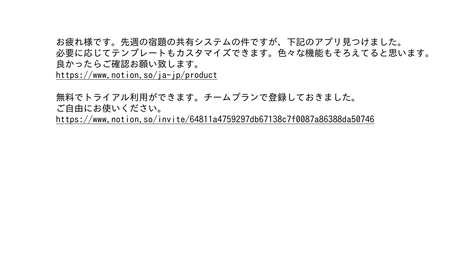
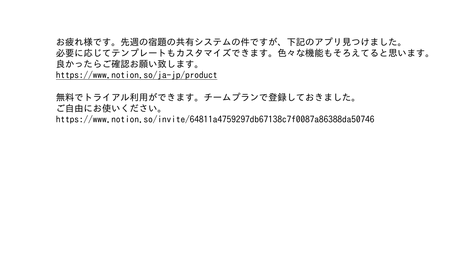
https://www.notion.so/invite/64811a4759297db67138c7f0087a86388da50746 underline: present -> none (215, 120)
